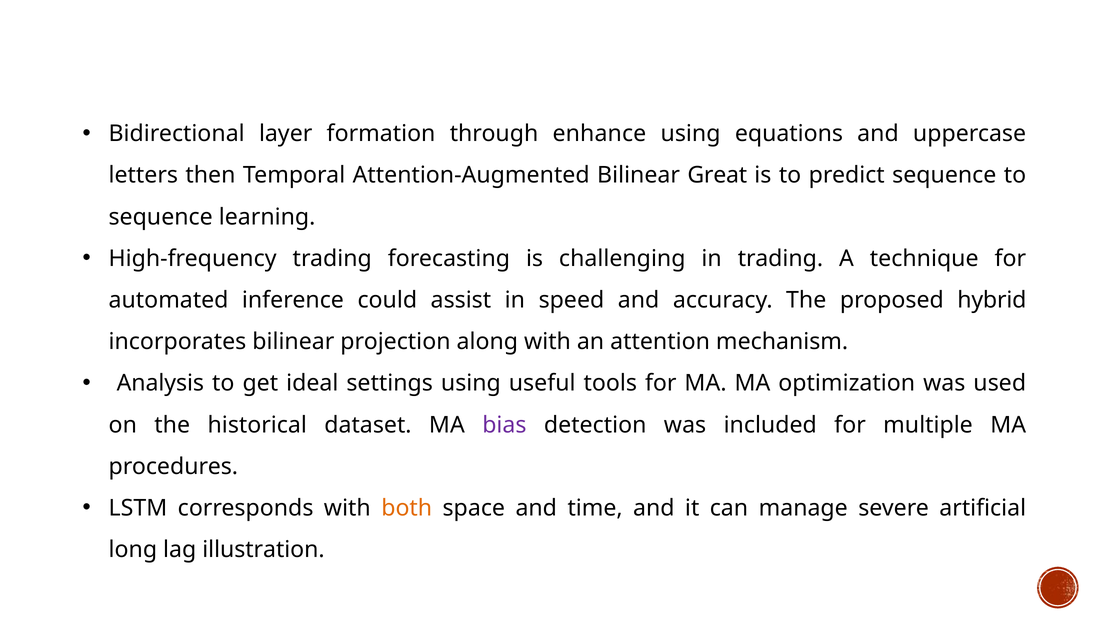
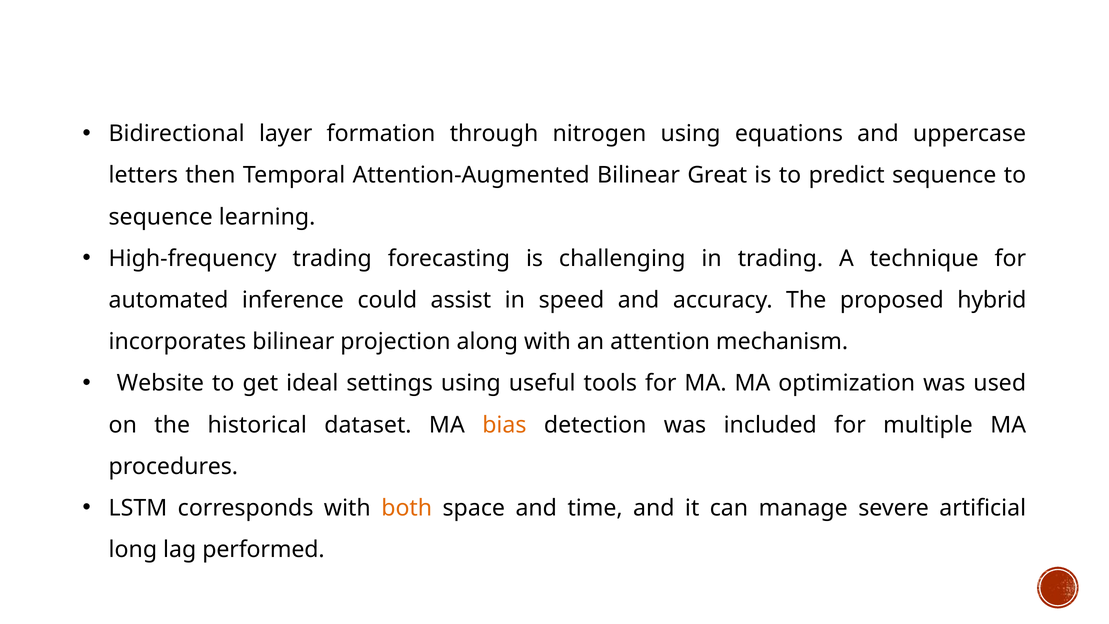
enhance: enhance -> nitrogen (599, 134)
Analysis: Analysis -> Website (160, 383)
bias colour: purple -> orange (504, 425)
illustration: illustration -> performed (263, 550)
